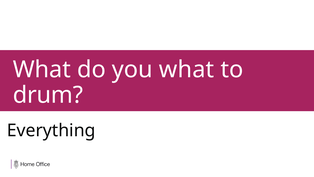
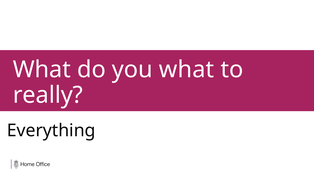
drum: drum -> really (48, 95)
